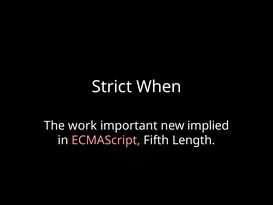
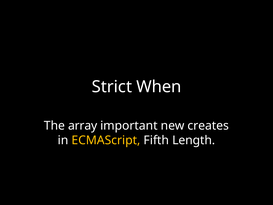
work: work -> array (83, 126)
implied: implied -> creates (208, 126)
ECMAScript colour: pink -> yellow (106, 140)
